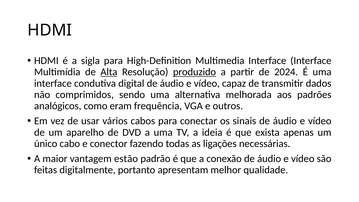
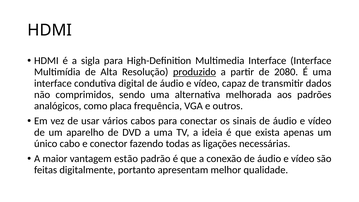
Alta underline: present -> none (109, 72)
2024: 2024 -> 2080 (286, 72)
eram: eram -> placa (121, 106)
